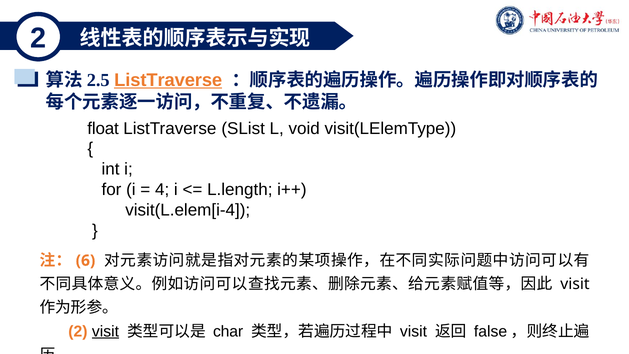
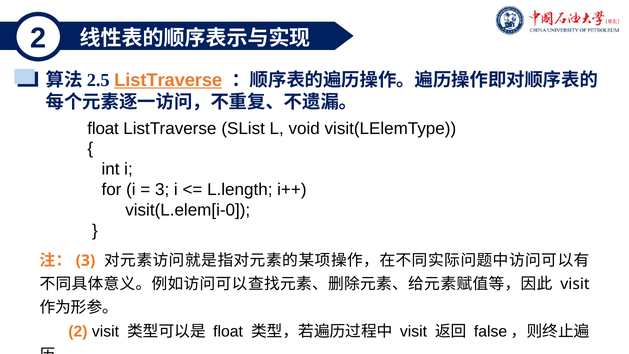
4: 4 -> 3 (162, 190)
visit(L.elem[i-4: visit(L.elem[i-4 -> visit(L.elem[i-0 (188, 210)
6: 6 -> 3 (85, 260)
visit underline: present -> none (105, 331)
char: char -> float (228, 331)
